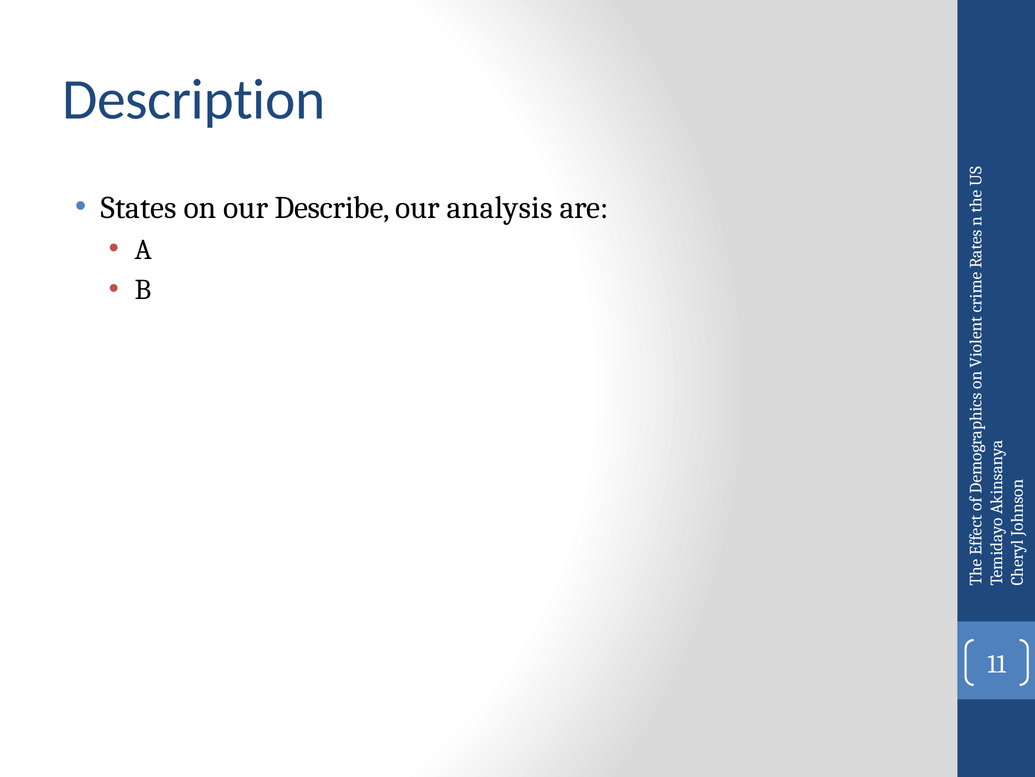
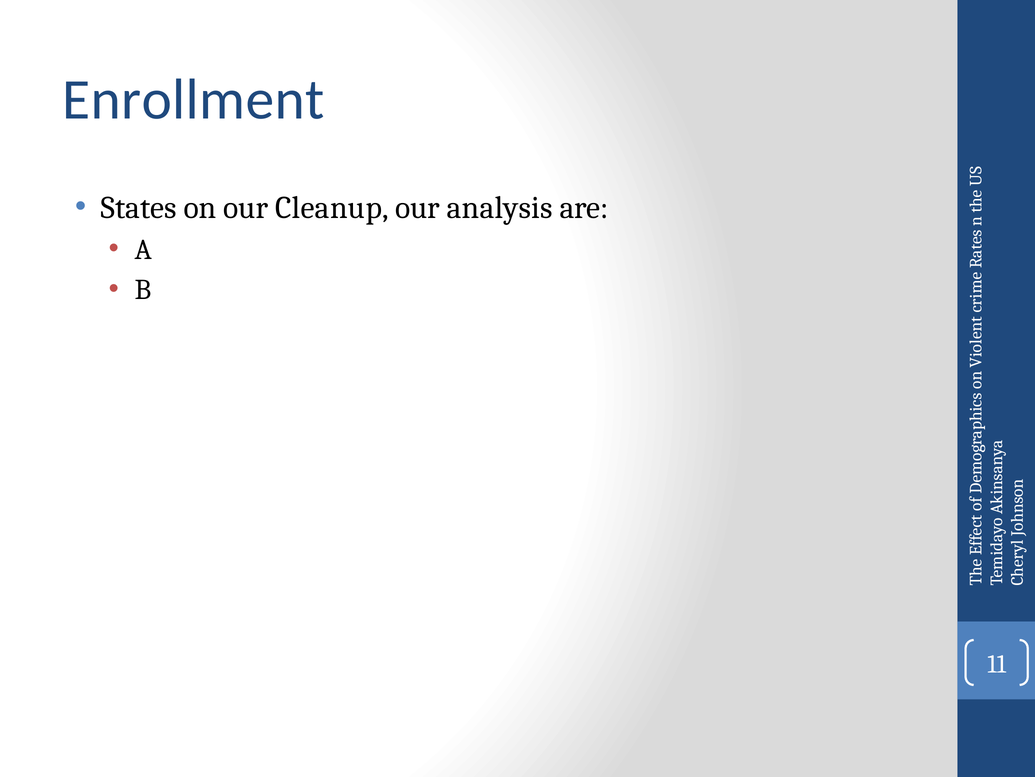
Description: Description -> Enrollment (193, 100)
Describe: Describe -> Cleanup (332, 207)
